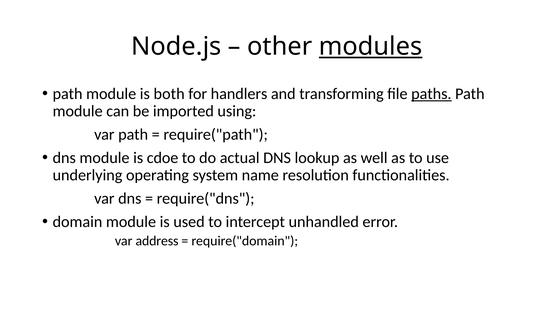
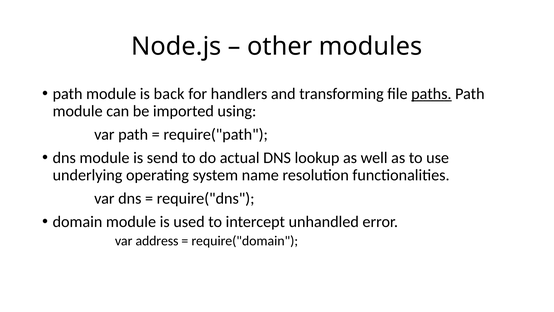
modules underline: present -> none (371, 47)
both: both -> back (169, 94)
cdoe: cdoe -> send (162, 158)
